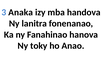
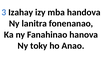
Anaka: Anaka -> Izahay (21, 12)
